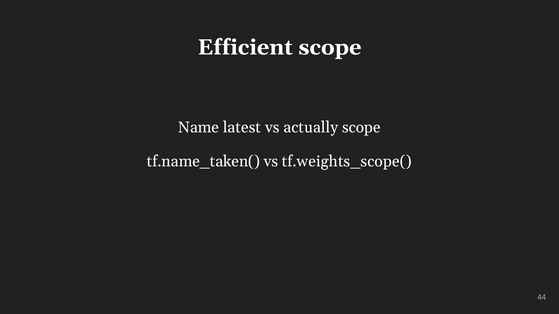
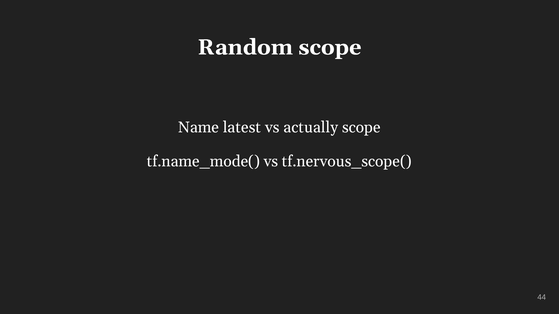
Efficient: Efficient -> Random (245, 47)
tf.name_taken(: tf.name_taken( -> tf.name_mode( (203, 162)
tf.weights_scope(: tf.weights_scope( -> tf.nervous_scope( (347, 162)
